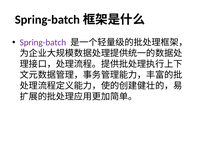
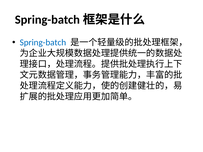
Spring-batch colour: purple -> blue (43, 43)
